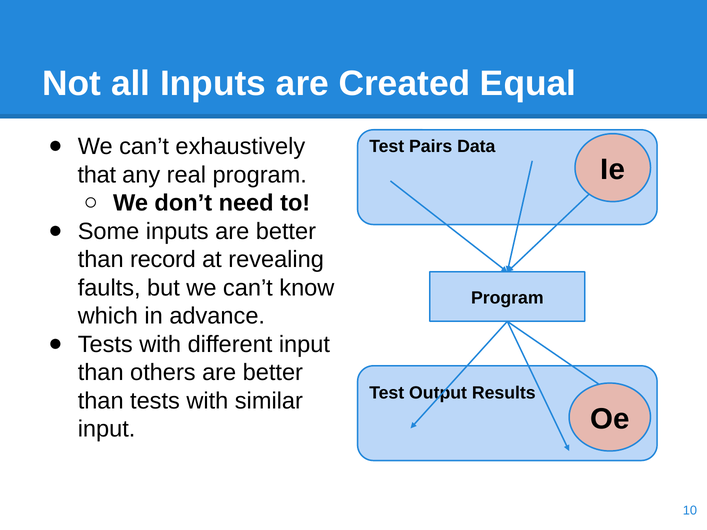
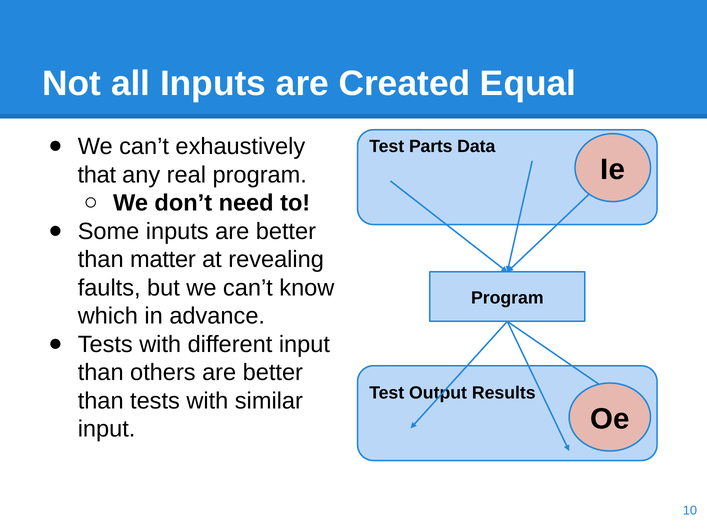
Pairs: Pairs -> Parts (431, 147)
record: record -> matter (163, 260)
